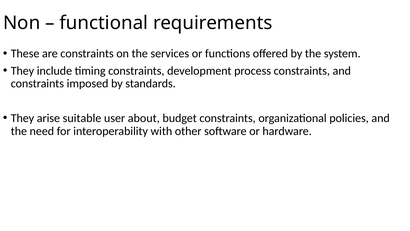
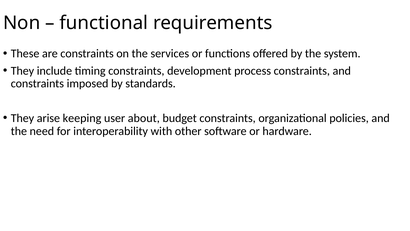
suitable: suitable -> keeping (82, 118)
